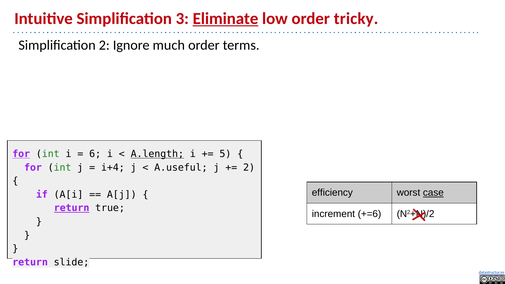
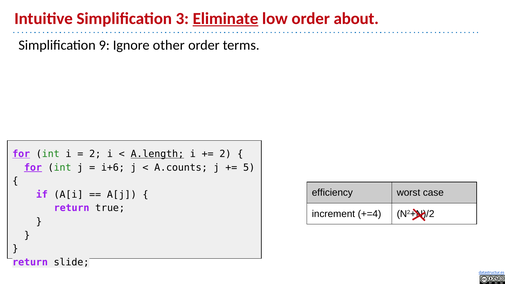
tricky: tricky -> about (356, 18)
Simplification 2: 2 -> 9 (104, 45)
much: much -> other (169, 45)
6: 6 -> 2 (95, 154)
5: 5 -> 2 (225, 154)
for underline: none -> present (33, 168)
i+4: i+4 -> i+6 (113, 168)
A.useful: A.useful -> A.counts (181, 168)
2: 2 -> 5 (249, 168)
case underline: present -> none (433, 193)
return underline: present -> none (72, 208)
+=6: +=6 -> +=4 (369, 214)
